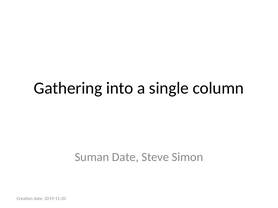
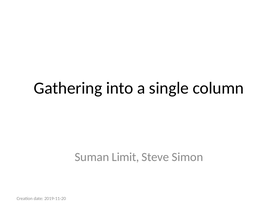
Suman Date: Date -> Limit (125, 157)
